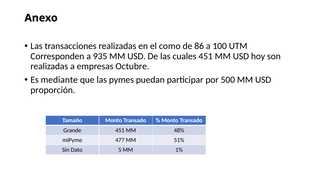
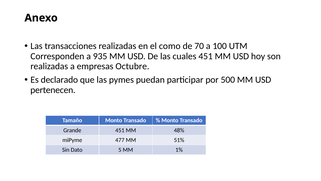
86: 86 -> 70 (199, 46)
mediante: mediante -> declarado (59, 80)
proporción: proporción -> pertenecen (53, 90)
